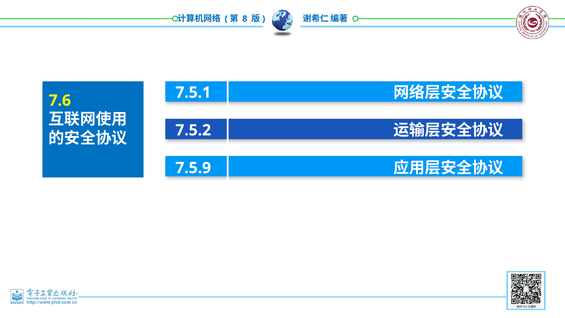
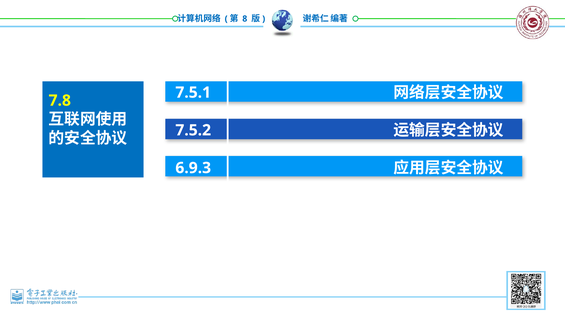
7.6: 7.6 -> 7.8 (60, 100)
7.5.9: 7.5.9 -> 6.9.3 (193, 168)
